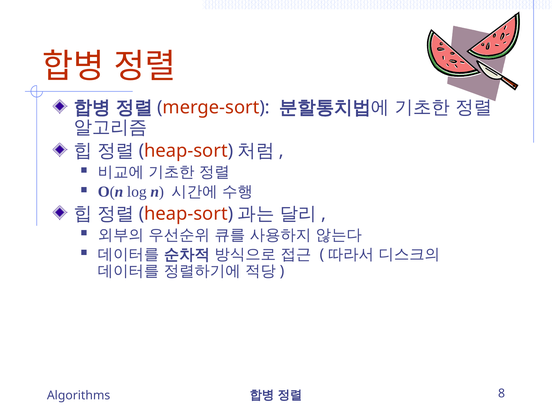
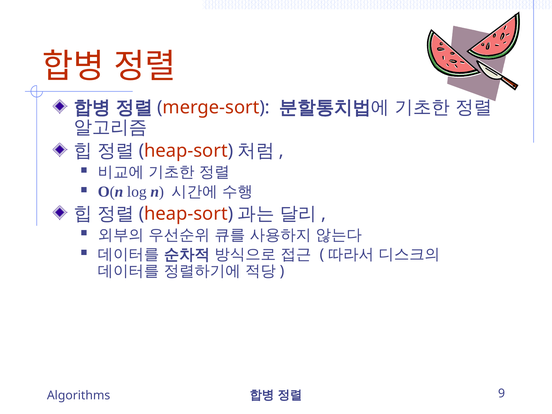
8: 8 -> 9 (502, 394)
